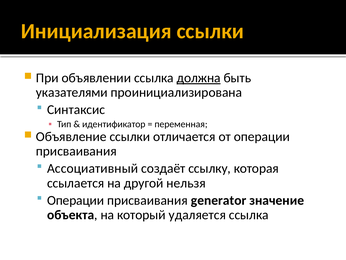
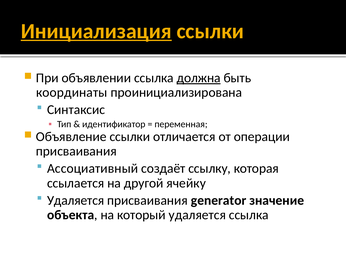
Инициализация underline: none -> present (96, 31)
указателями: указателями -> координаты (72, 92)
нельзя: нельзя -> ячейку (186, 183)
Операции: Операции -> Удаляется (76, 200)
